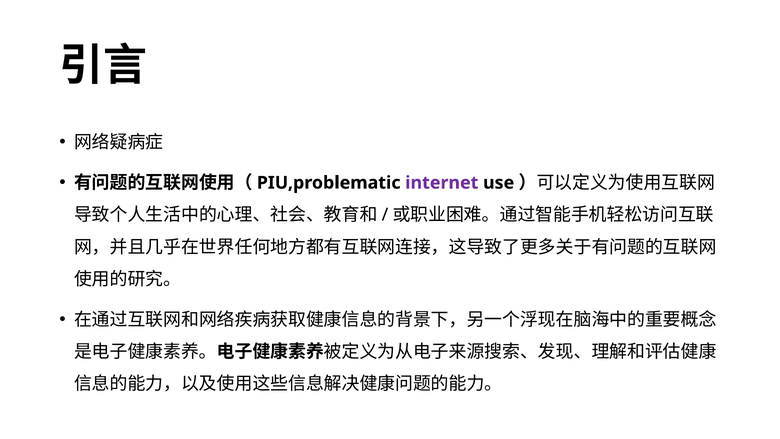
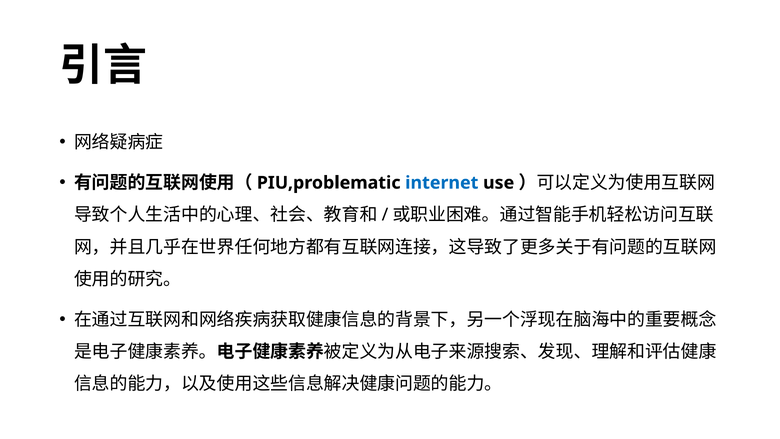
internet colour: purple -> blue (442, 183)
